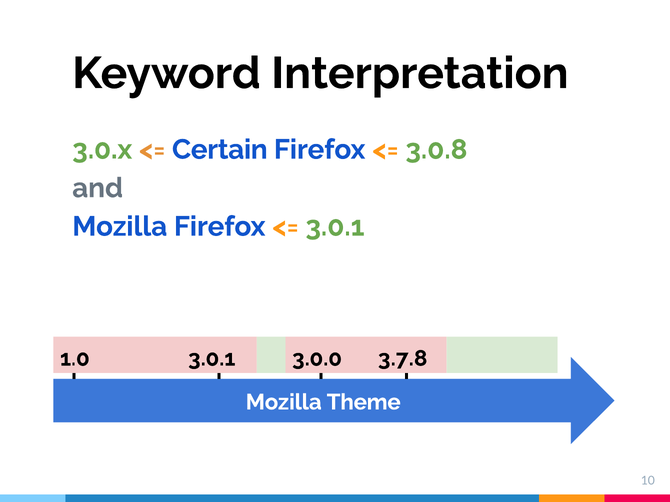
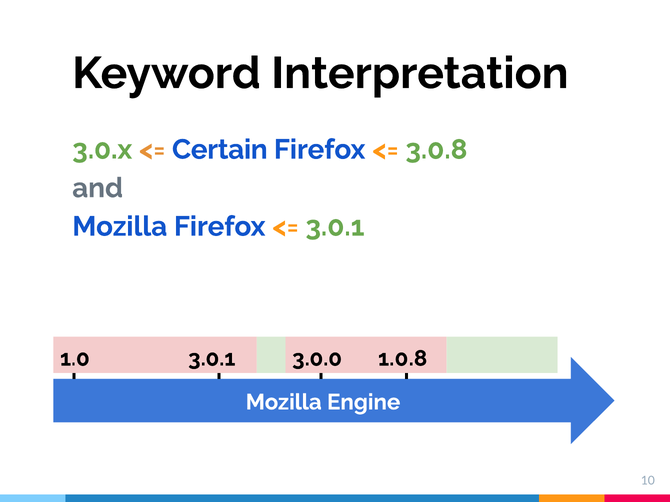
3.7.8: 3.7.8 -> 1.0.8 (403, 359)
Theme: Theme -> Engine (364, 403)
